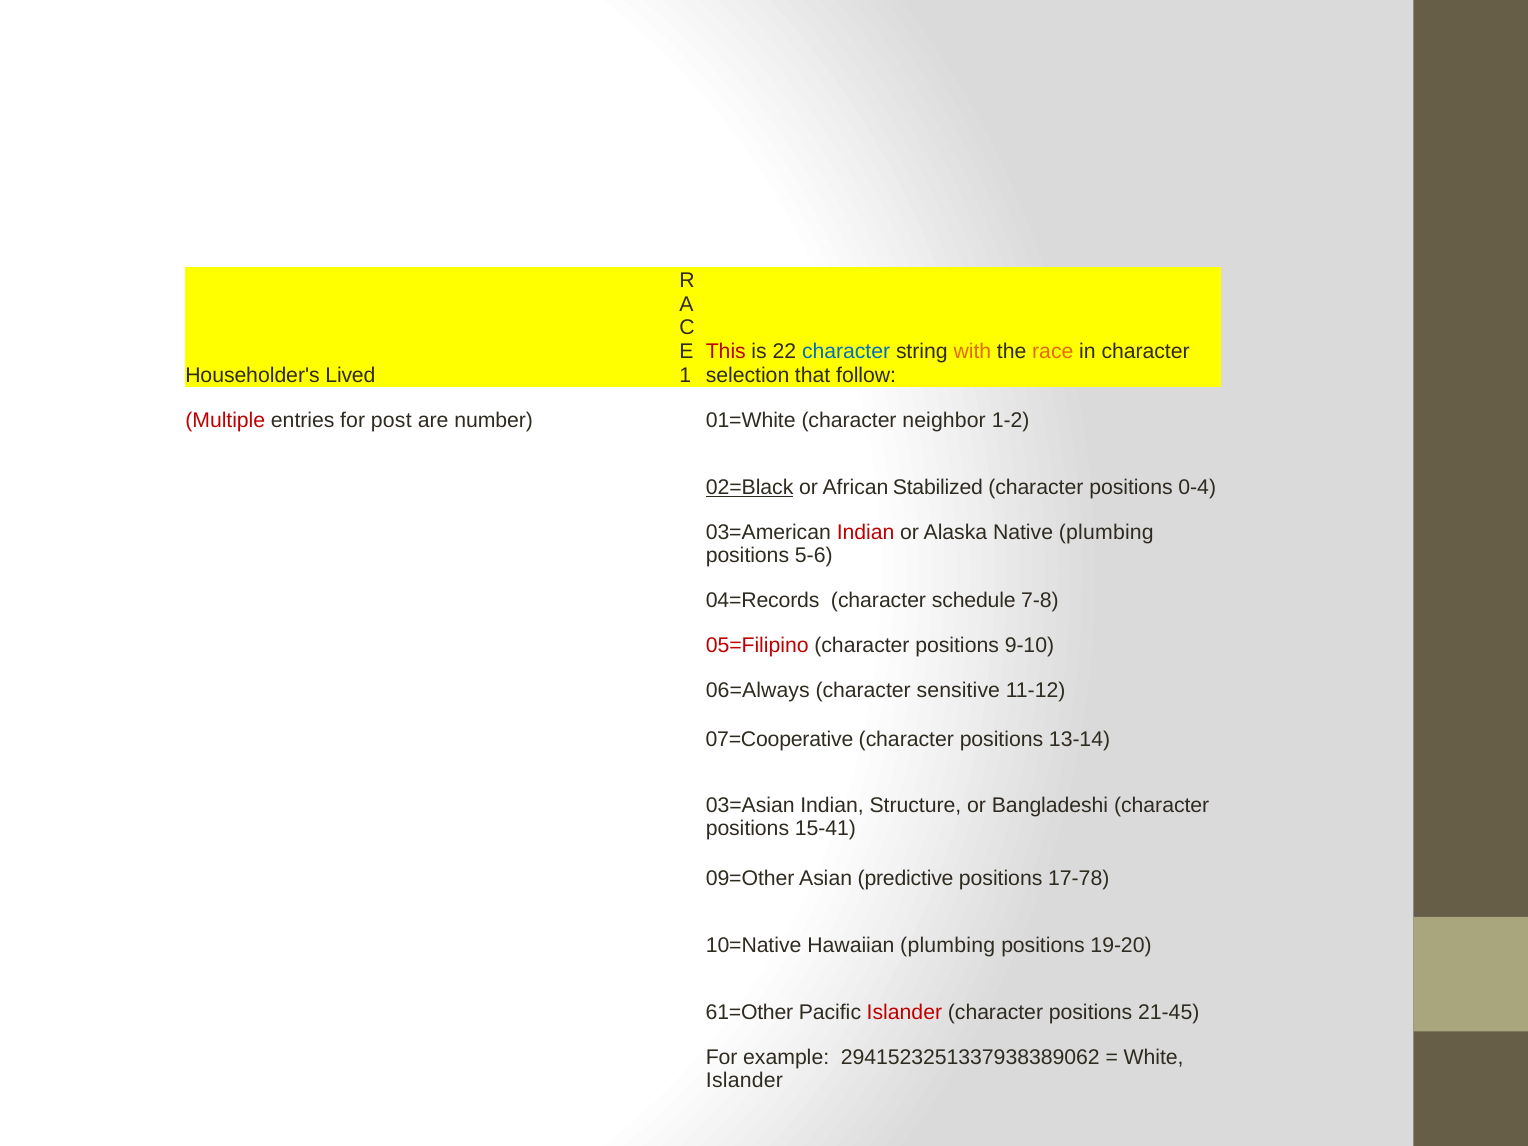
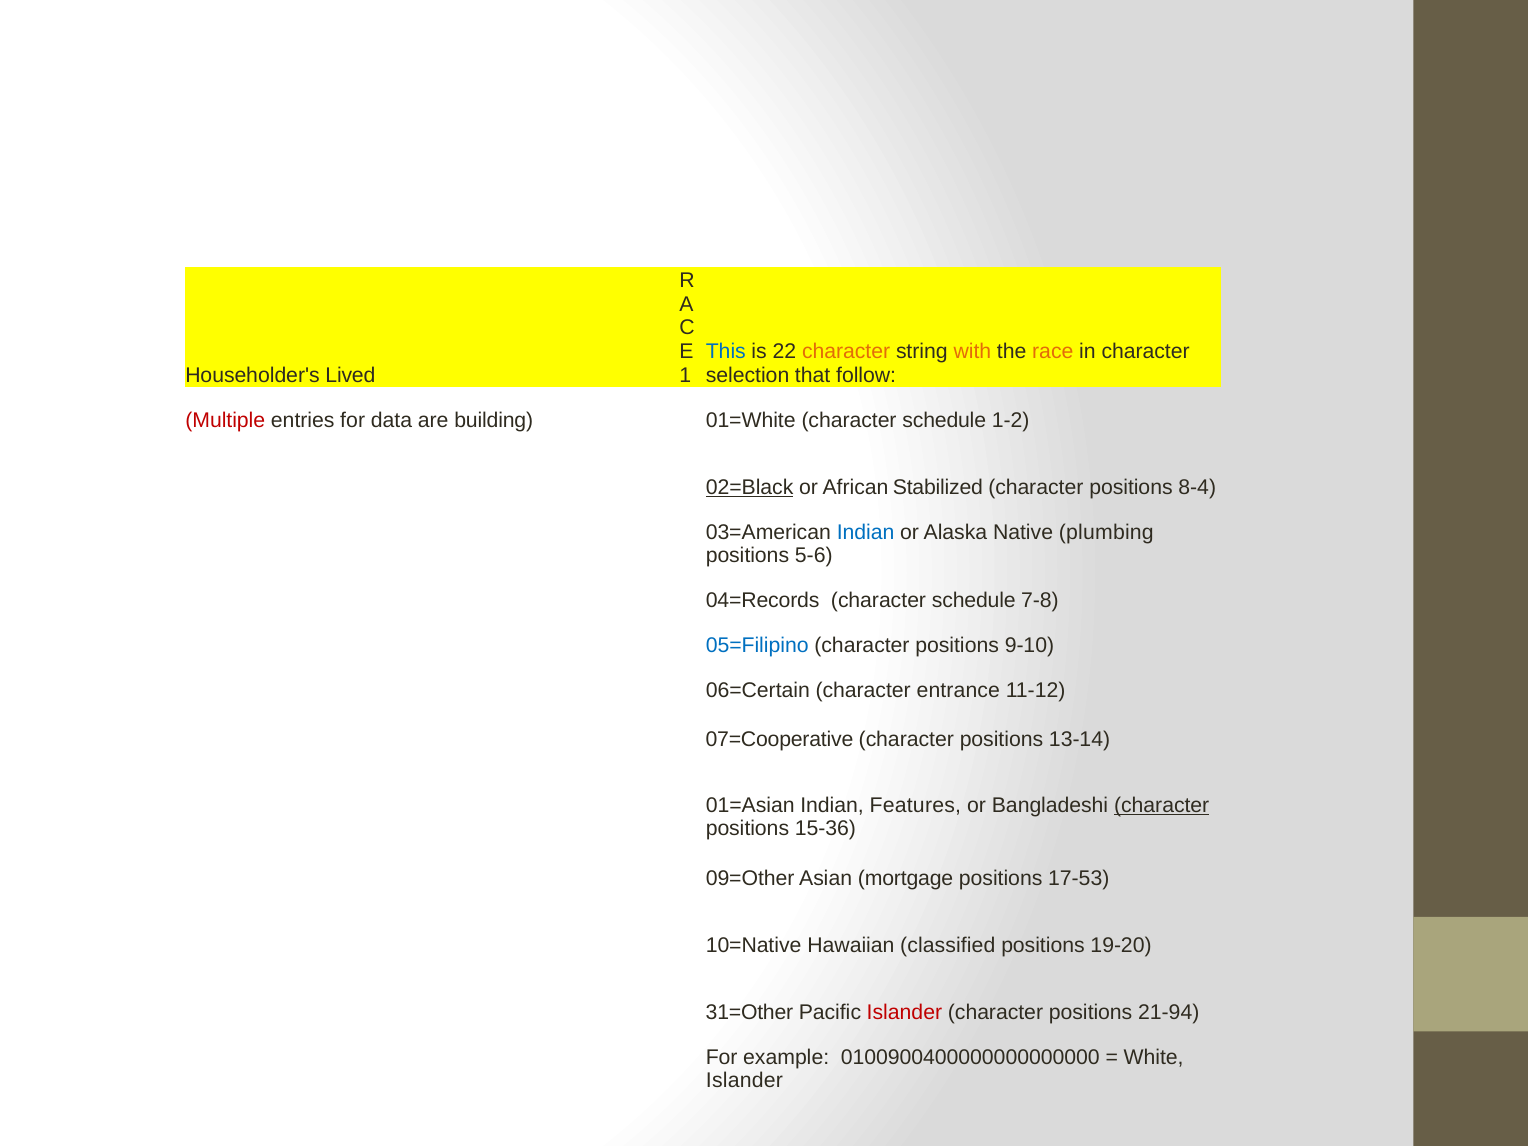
This colour: red -> blue (726, 351)
character colour: blue -> orange (846, 351)
post: post -> data (391, 420)
number: number -> building (494, 420)
01=White character neighbor: neighbor -> schedule (944, 420)
0-4: 0-4 -> 8-4 (1197, 487)
Indian colour: red -> blue (866, 532)
05=Filipino colour: red -> blue (757, 646)
06=Always: 06=Always -> 06=Certain (758, 691)
sensitive: sensitive -> entrance (958, 691)
03=Asian: 03=Asian -> 01=Asian (750, 805)
Structure: Structure -> Features (915, 805)
character underline: none -> present (1162, 805)
15-41: 15-41 -> 15-36 (826, 829)
predictive: predictive -> mortgage (906, 878)
17-78: 17-78 -> 17-53 (1079, 878)
Hawaiian plumbing: plumbing -> classified (948, 945)
61=Other: 61=Other -> 31=Other (749, 1012)
21-45: 21-45 -> 21-94 (1169, 1012)
2941523251337938389062: 2941523251337938389062 -> 0100900400000000000000 (970, 1057)
